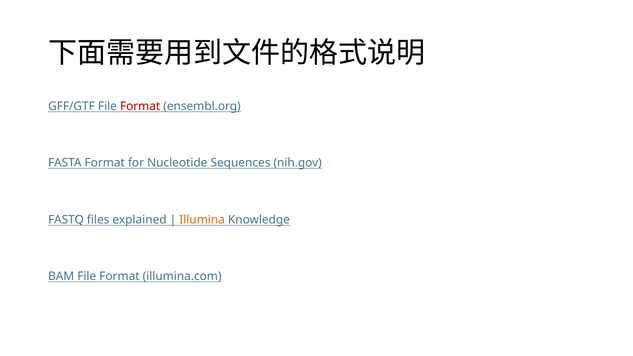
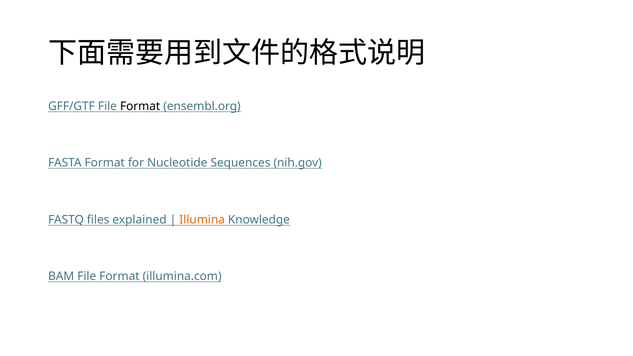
Format colour: red -> black (140, 106)
